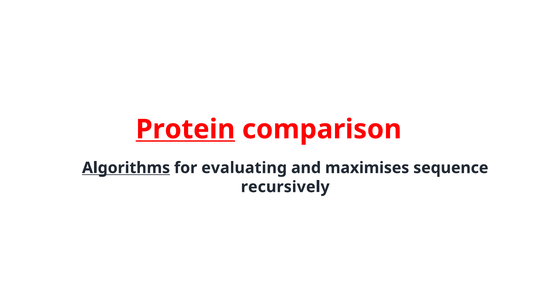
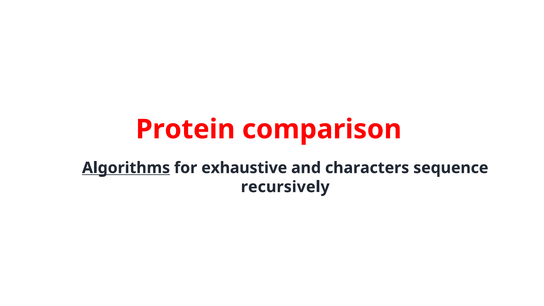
Protein underline: present -> none (185, 129)
evaluating: evaluating -> exhaustive (244, 168)
maximises: maximises -> characters (367, 168)
